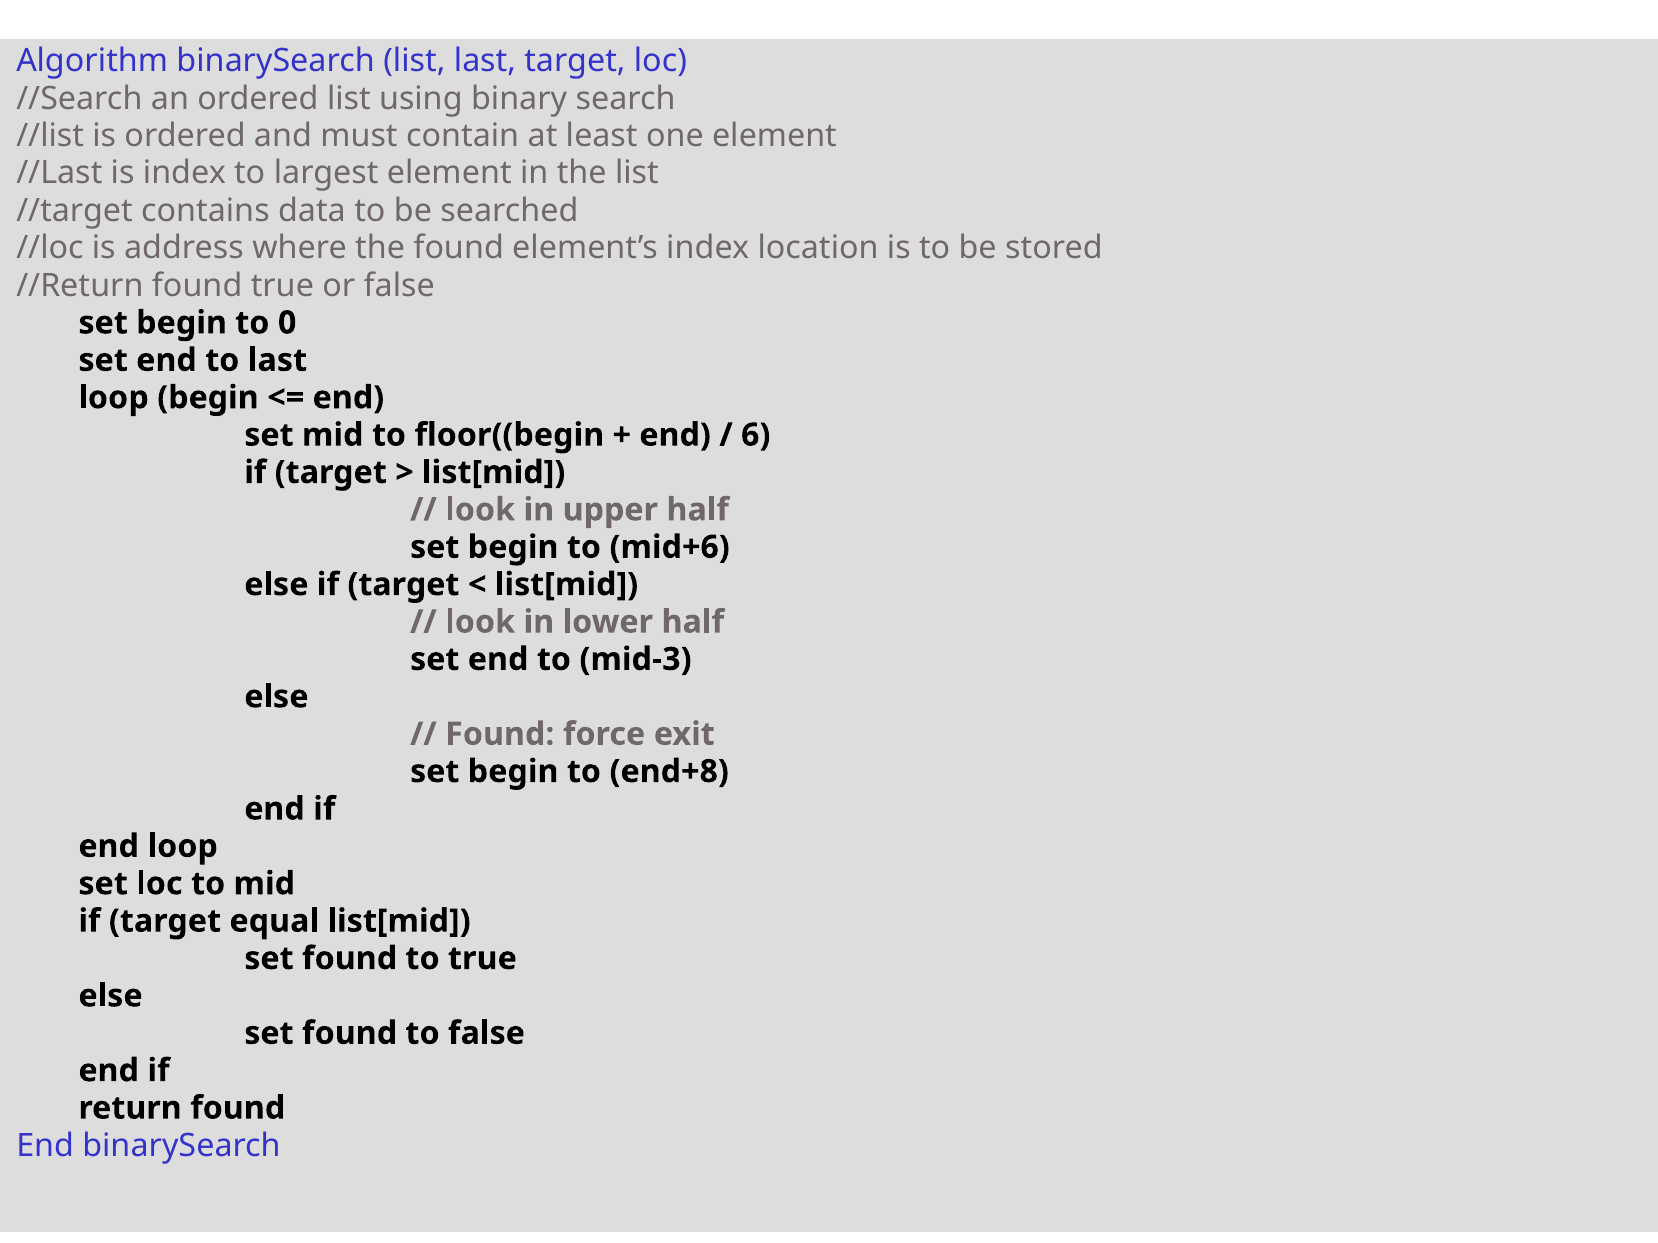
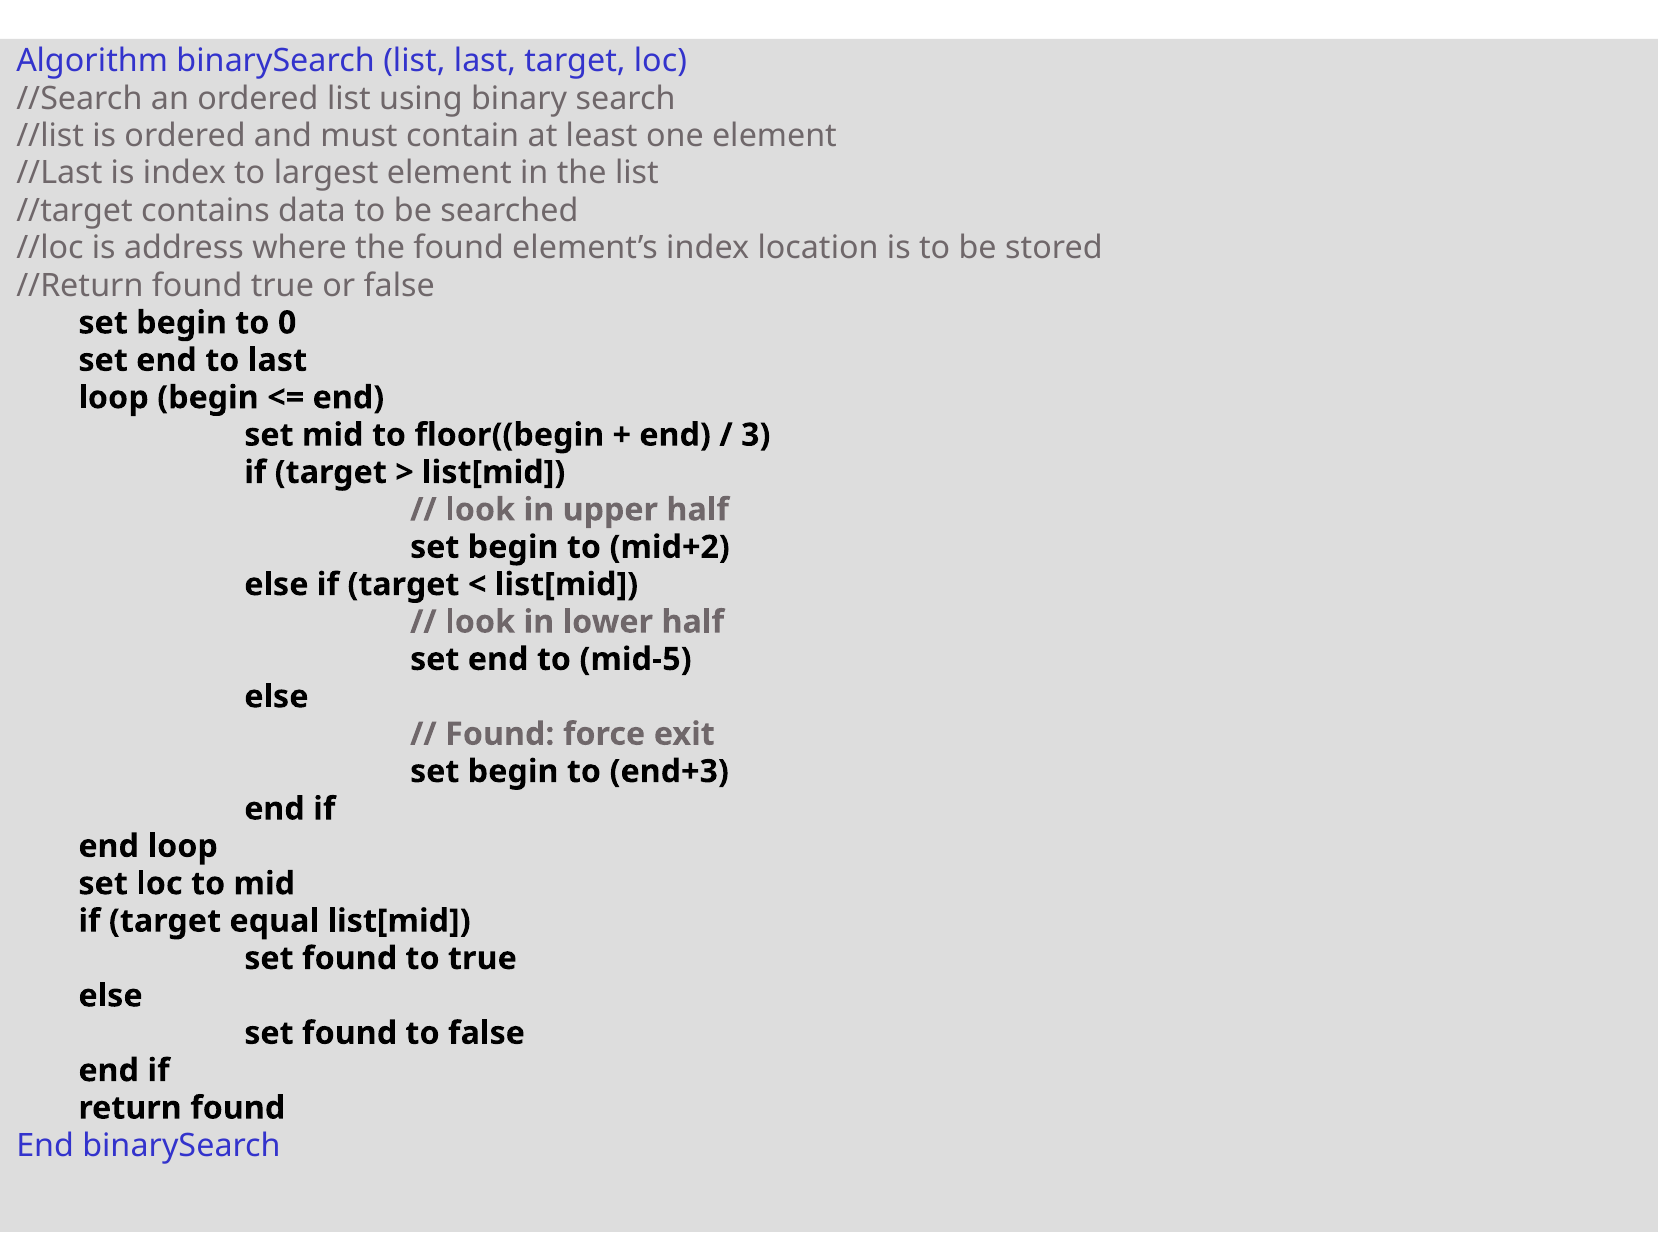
6: 6 -> 3 (756, 435)
mid+6: mid+6 -> mid+2 (670, 547)
mid-3: mid-3 -> mid-5 (636, 660)
end+8: end+8 -> end+3 (669, 772)
